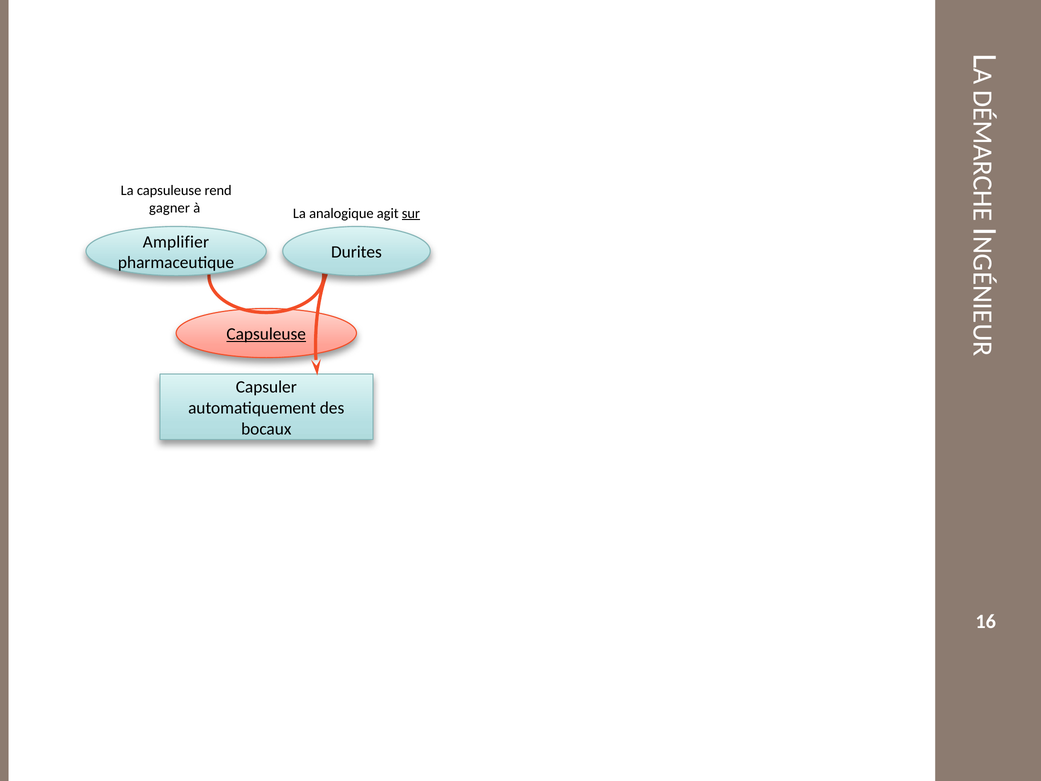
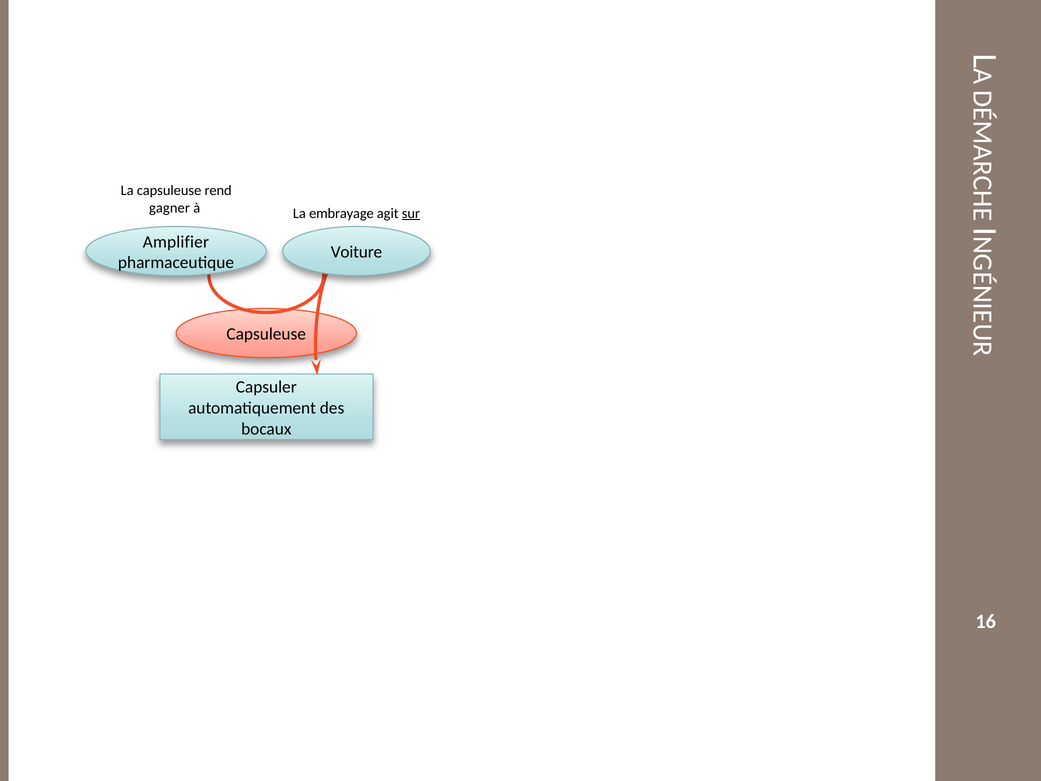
analogique: analogique -> embrayage (341, 213)
Durites: Durites -> Voiture (357, 252)
Capsuleuse underline: present -> none (266, 334)
